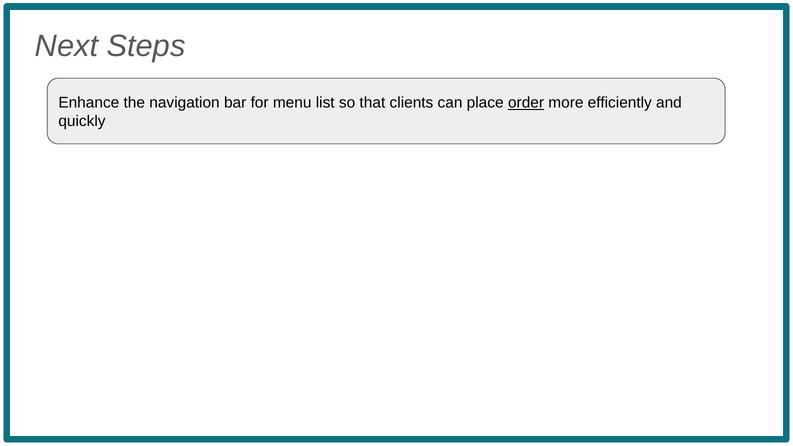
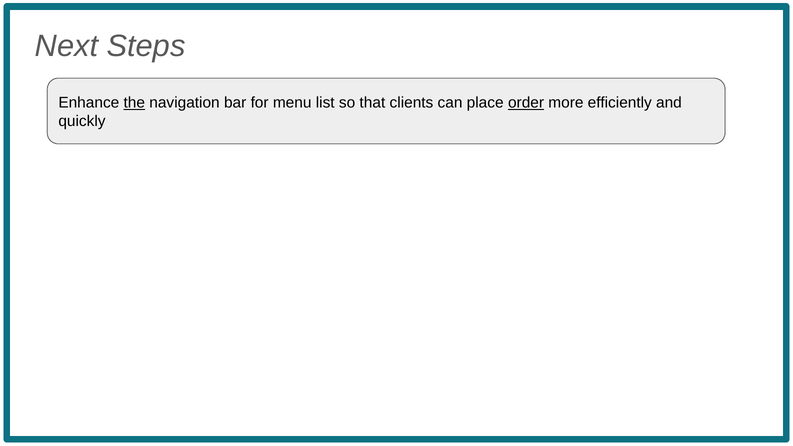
the underline: none -> present (134, 103)
